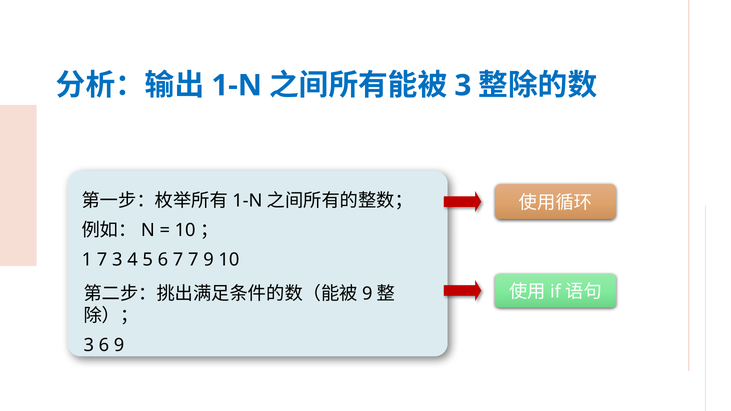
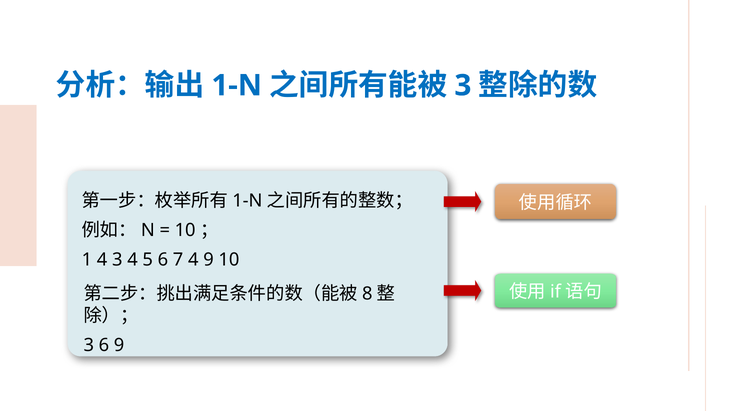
1 7: 7 -> 4 (102, 260)
7 7: 7 -> 4 (193, 260)
9: 9 -> 8 (367, 294)
